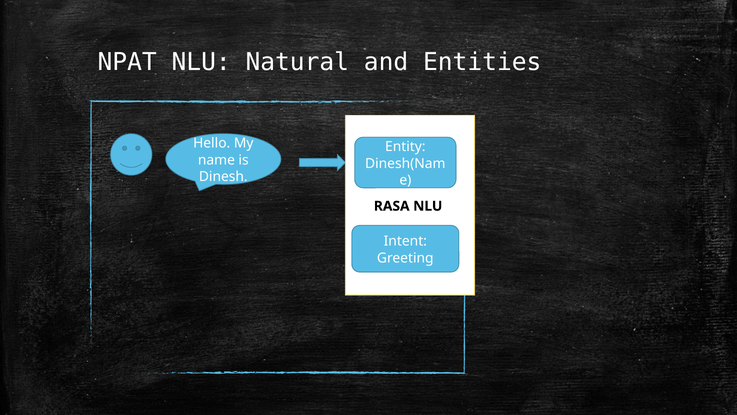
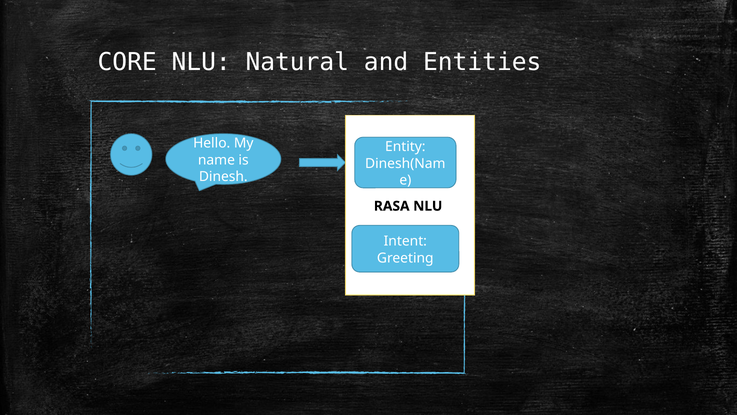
NPAT: NPAT -> CORE (127, 62)
